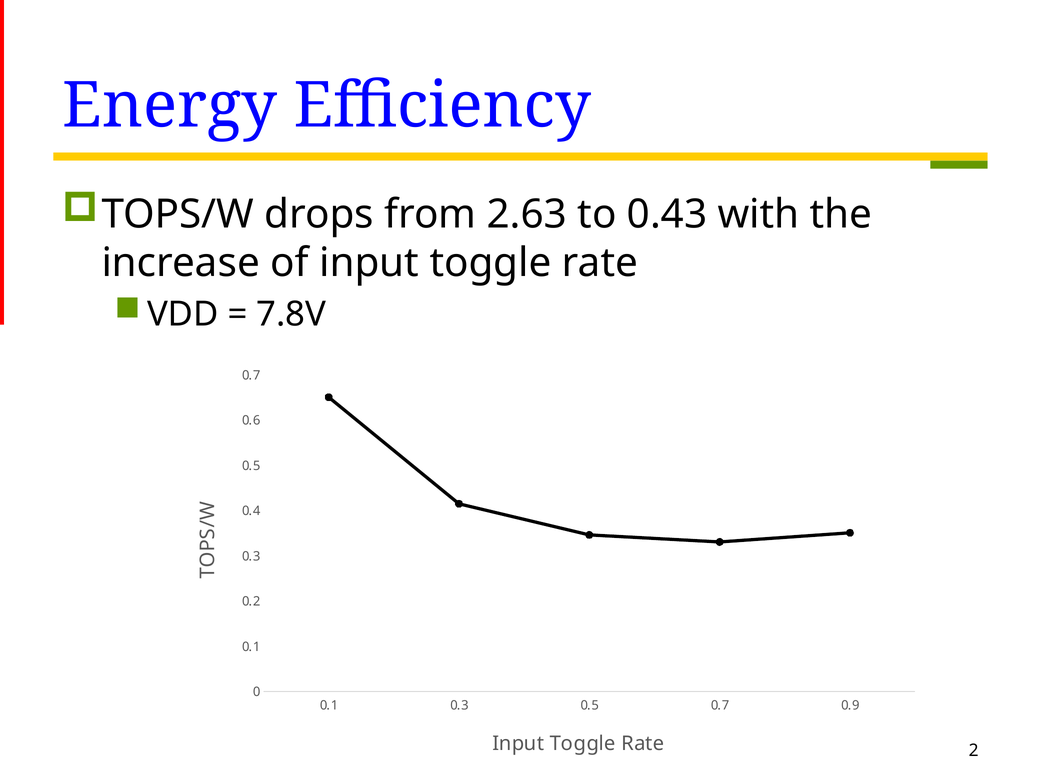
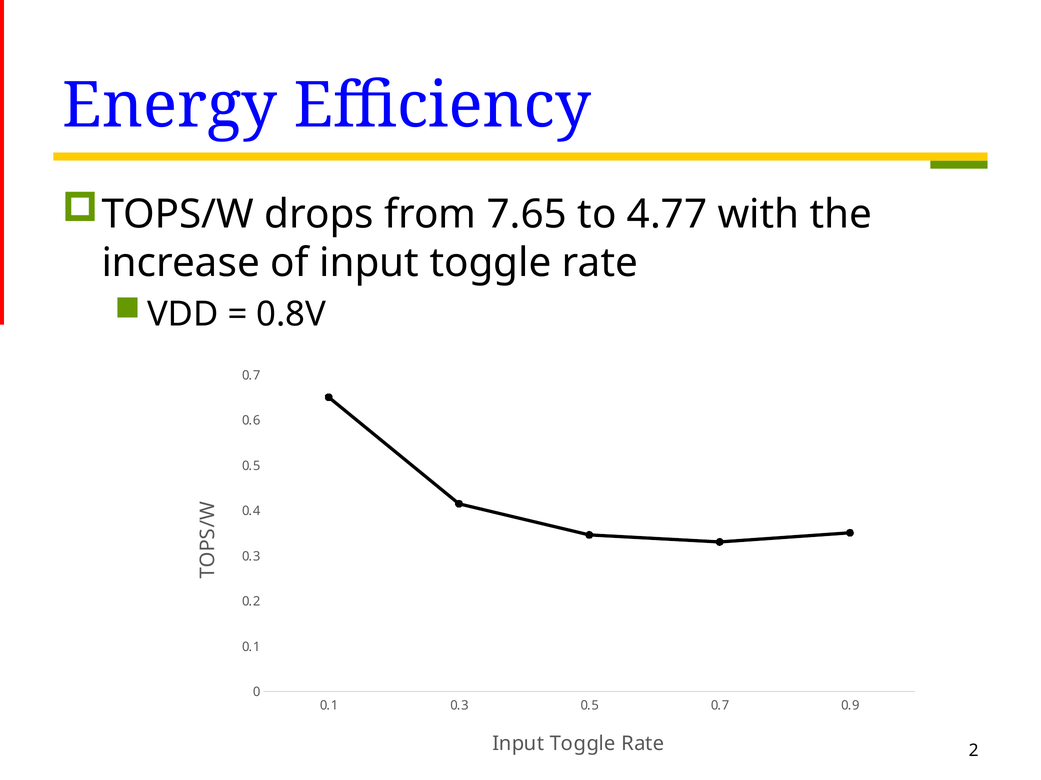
2.63: 2.63 -> 7.65 (527, 215)
0.43: 0.43 -> 4.77 (667, 215)
7.8V: 7.8V -> 0.8V (291, 315)
